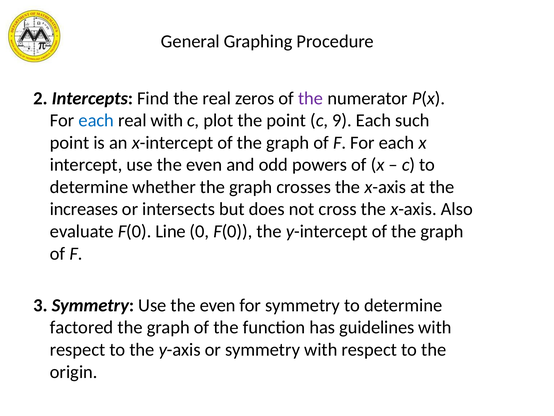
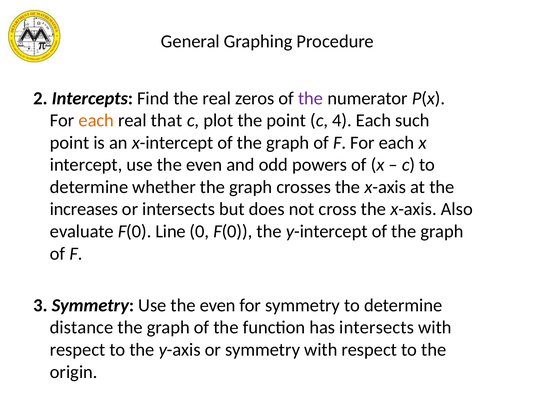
each colour: blue -> orange (96, 120)
real with: with -> that (167, 120)
9: 9 -> 4 (342, 120)
factored: factored -> distance (82, 327)
has guidelines: guidelines -> intersects (377, 327)
